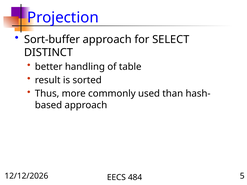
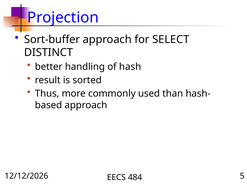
table: table -> hash (130, 67)
